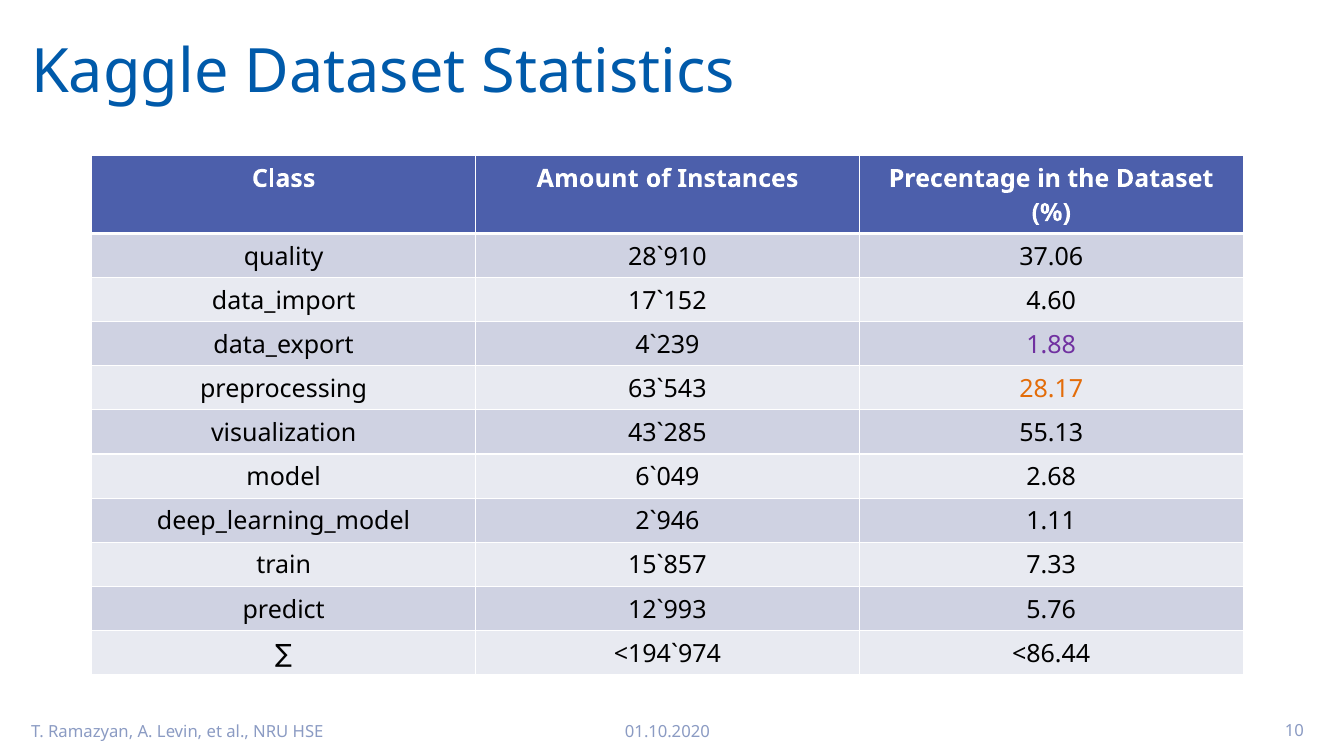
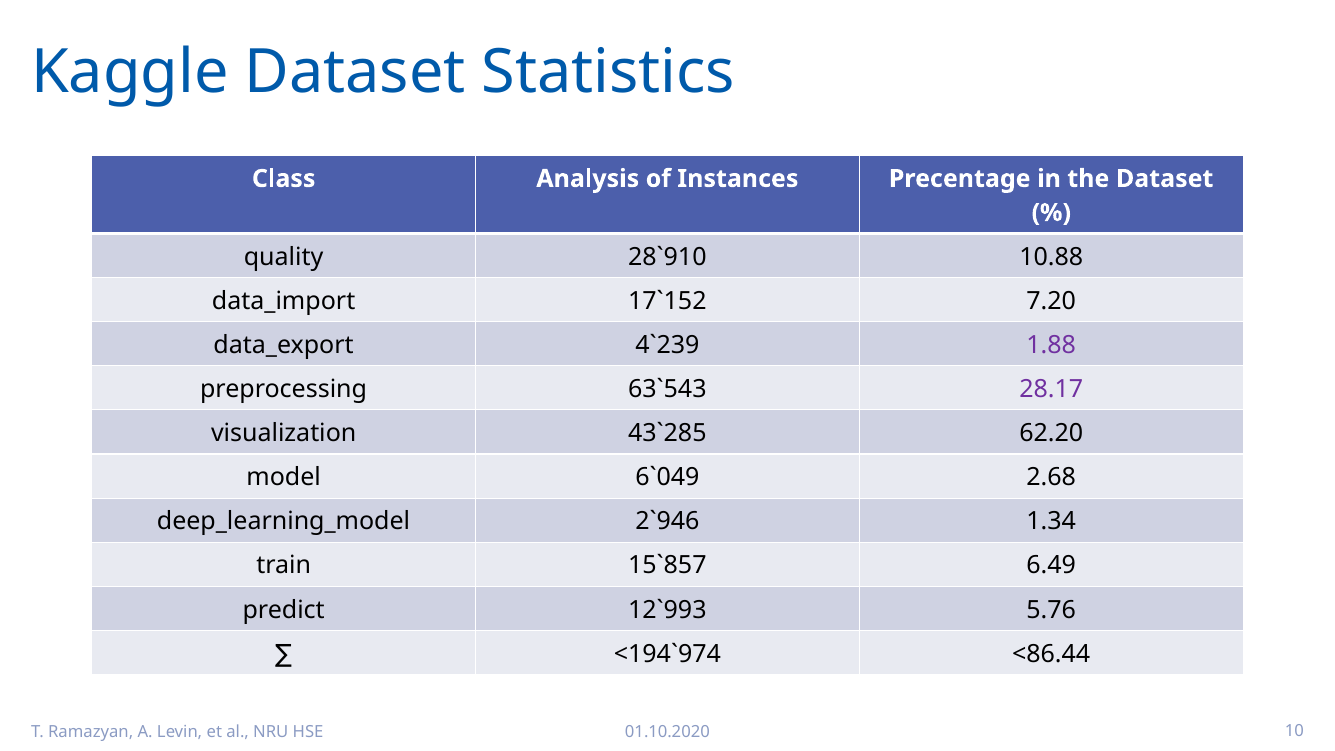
Amount: Amount -> Analysis (588, 179)
37.06: 37.06 -> 10.88 (1051, 257)
4.60: 4.60 -> 7.20 (1051, 301)
28.17 colour: orange -> purple (1051, 389)
55.13: 55.13 -> 62.20 (1051, 433)
1.11: 1.11 -> 1.34 (1051, 521)
7.33: 7.33 -> 6.49 (1051, 566)
